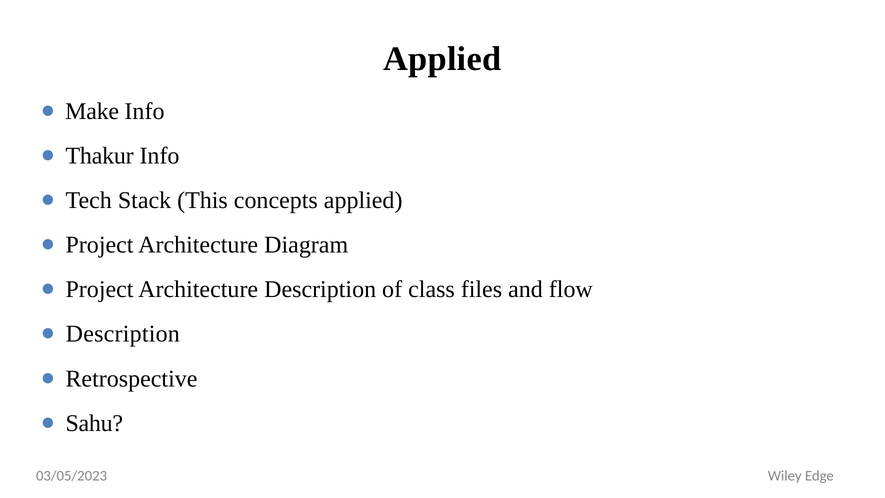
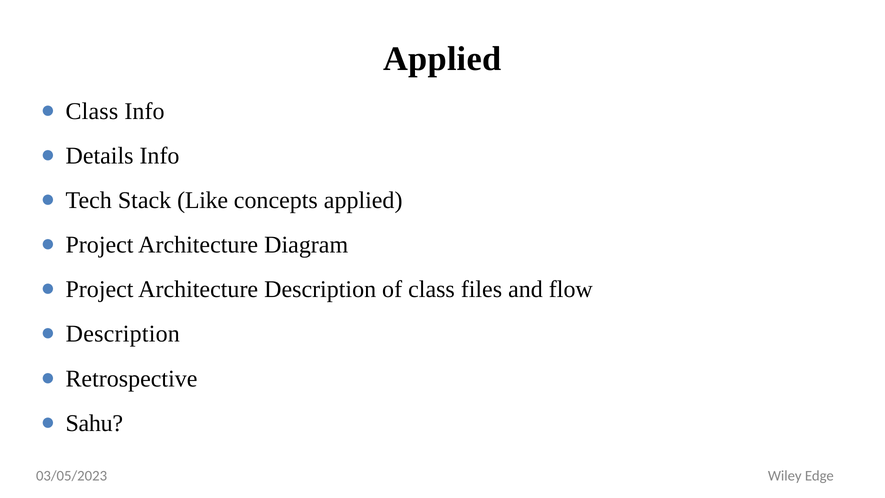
Make: Make -> Class (92, 111)
Thakur: Thakur -> Details (100, 156)
This: This -> Like (203, 200)
